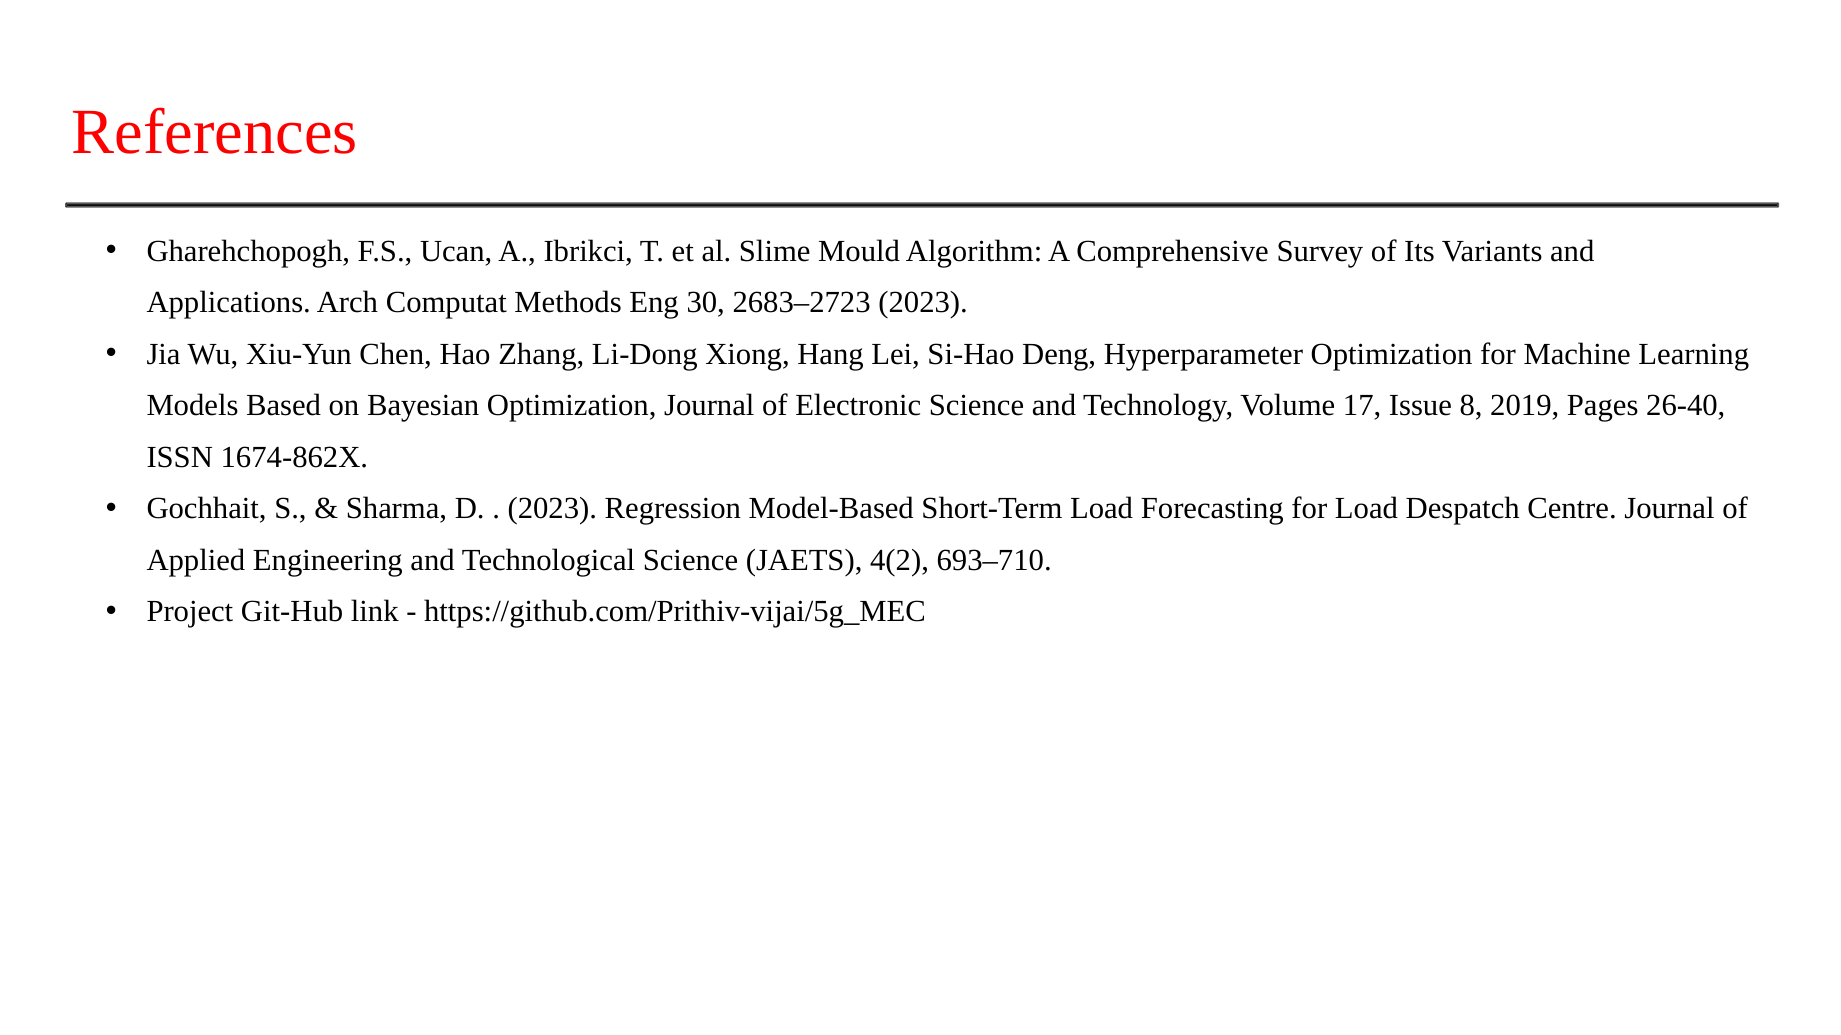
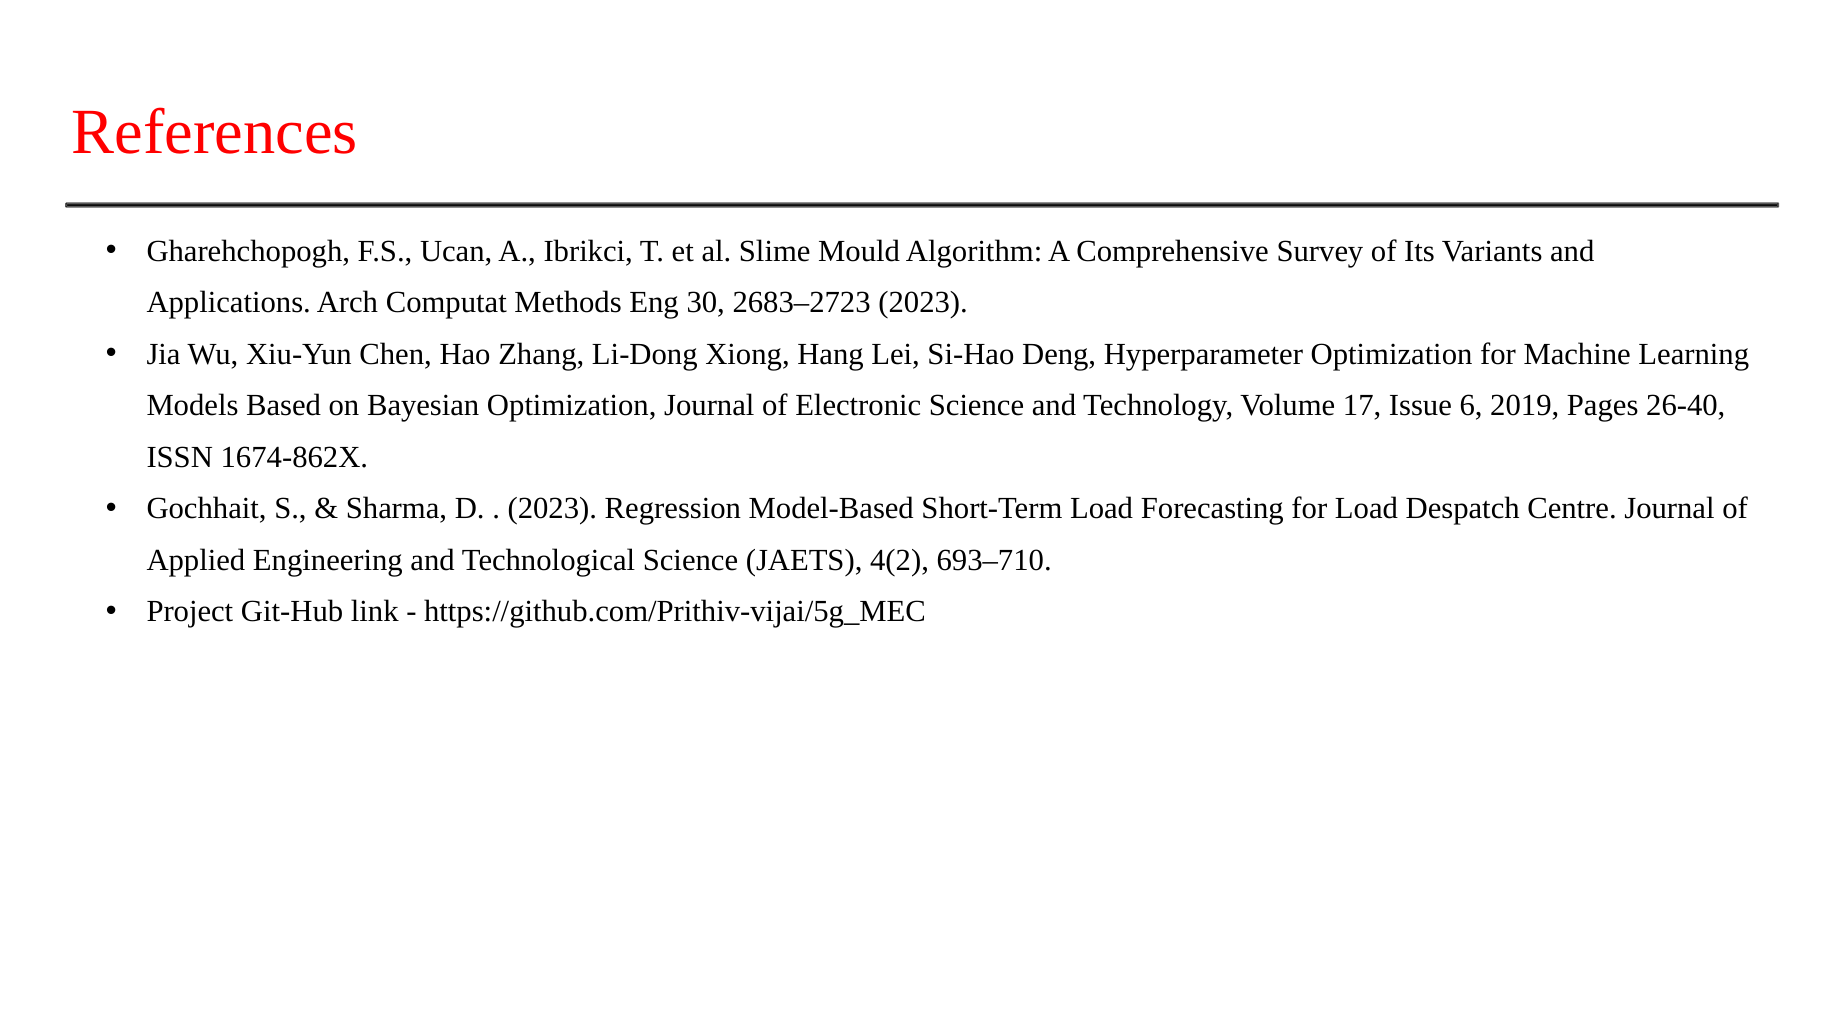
8: 8 -> 6 (1471, 406)
